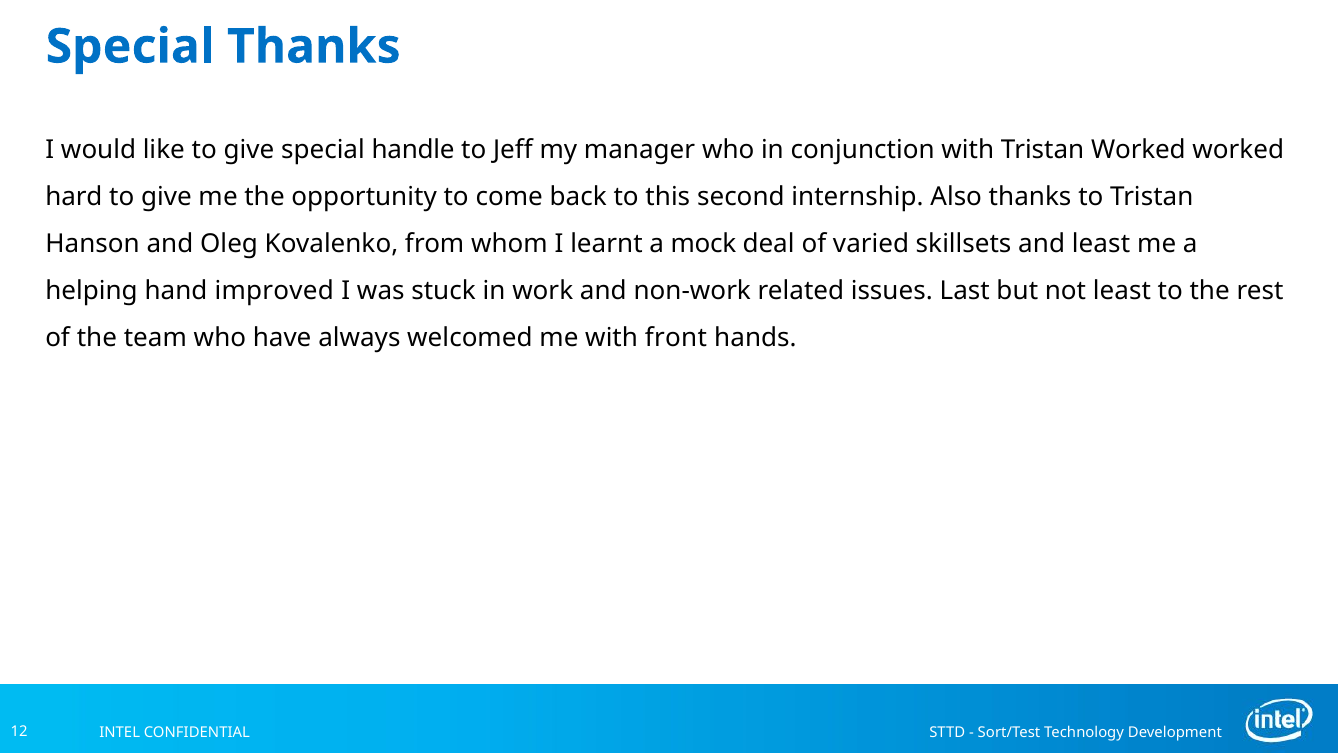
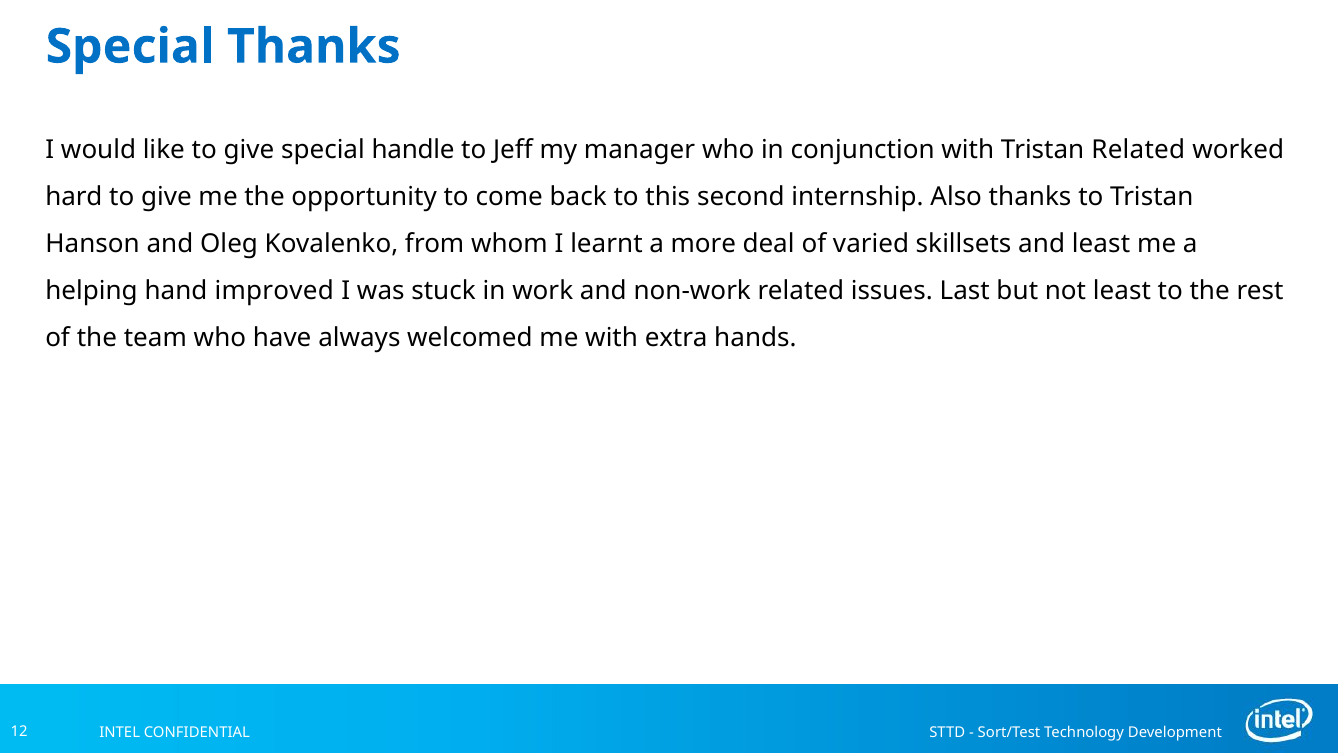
Tristan Worked: Worked -> Related (1138, 150)
mock: mock -> more (703, 244)
front: front -> extra (676, 337)
